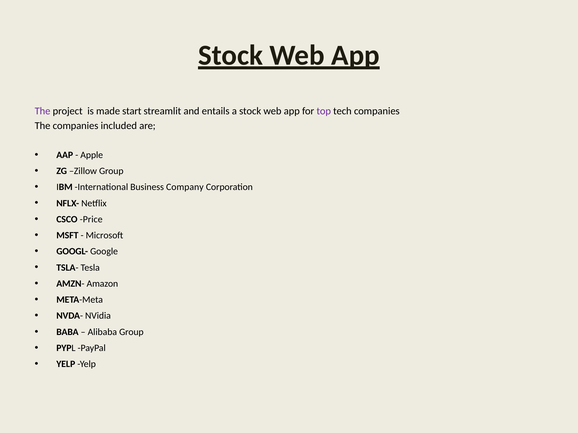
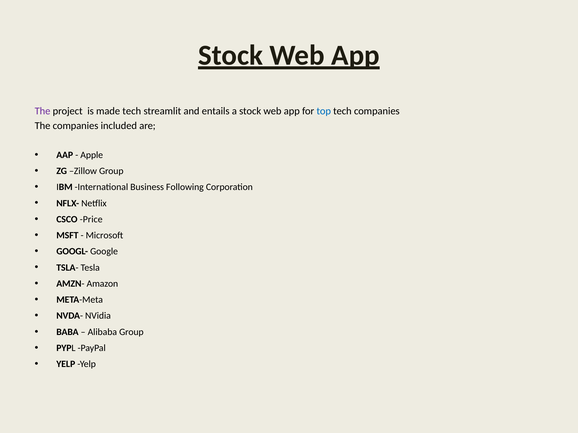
made start: start -> tech (132, 111)
top colour: purple -> blue (324, 111)
Company: Company -> Following (185, 187)
